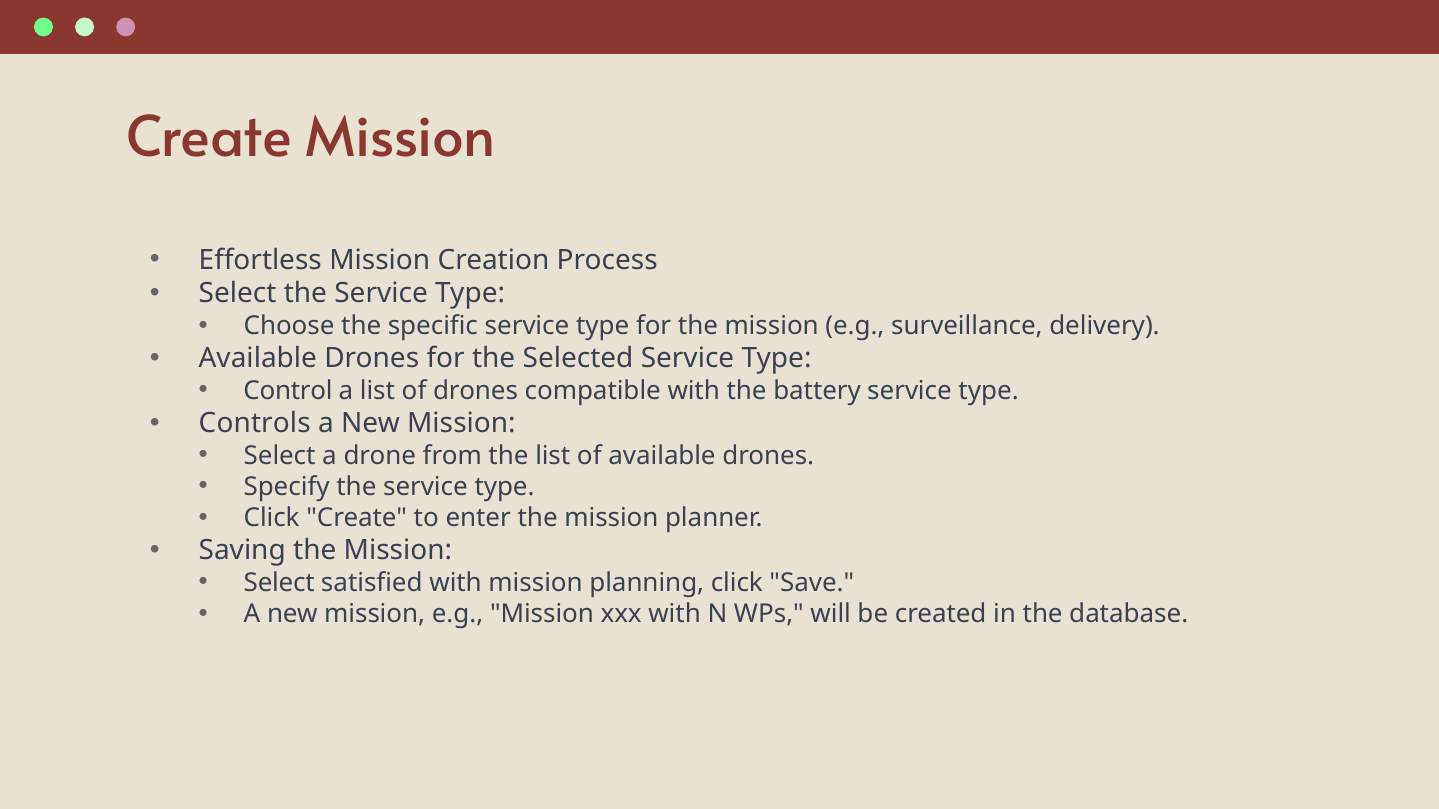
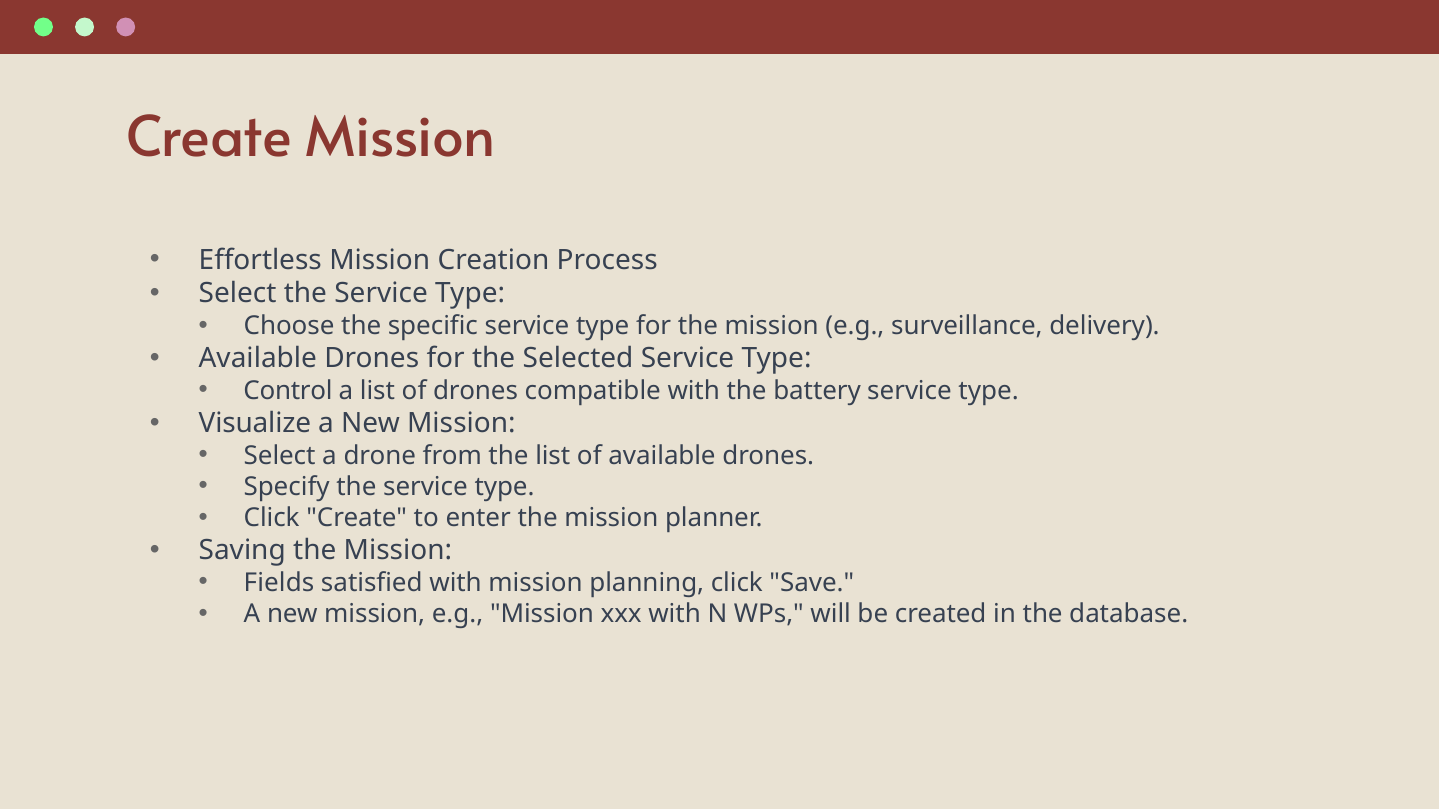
Controls: Controls -> Visualize (255, 424)
Select: Select -> Fields (279, 583)
